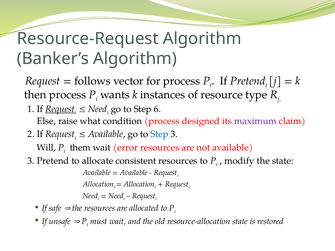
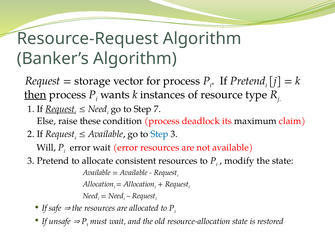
follows: follows -> storage (92, 81)
then underline: none -> present (35, 95)
6: 6 -> 7 (157, 109)
what: what -> these (90, 121)
designed: designed -> deadlock (201, 121)
maximum colour: purple -> black (255, 121)
them: them -> error (80, 148)
